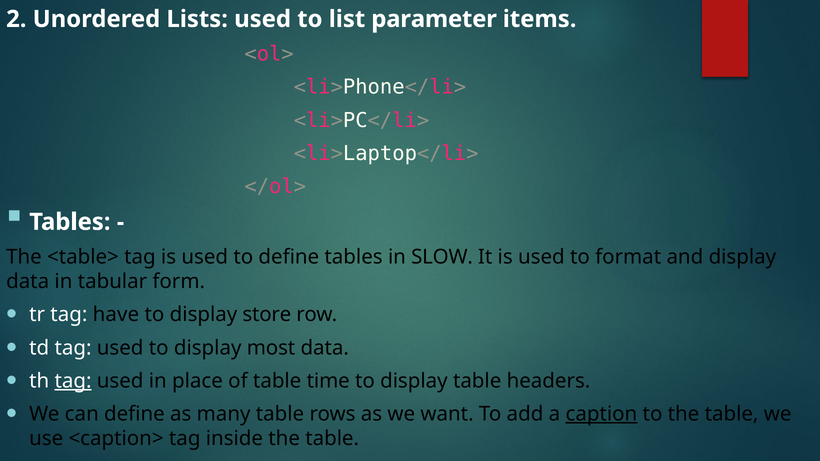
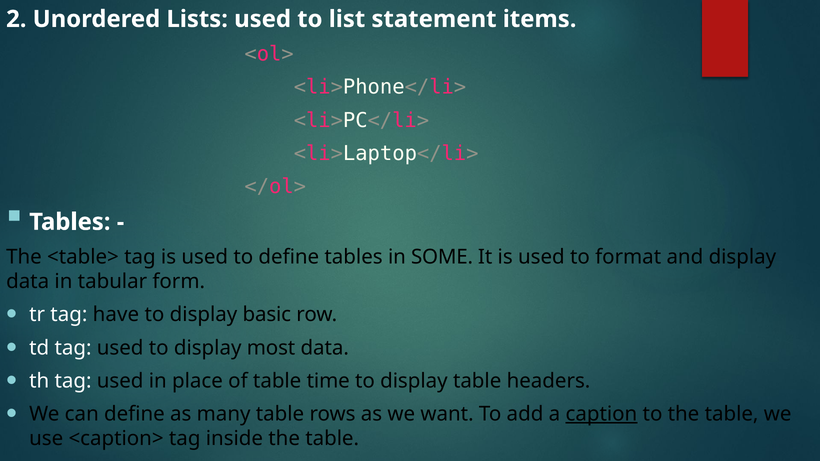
parameter: parameter -> statement (434, 19)
SLOW: SLOW -> SOME (442, 257)
store: store -> basic (267, 315)
tag underline: present -> none (73, 381)
